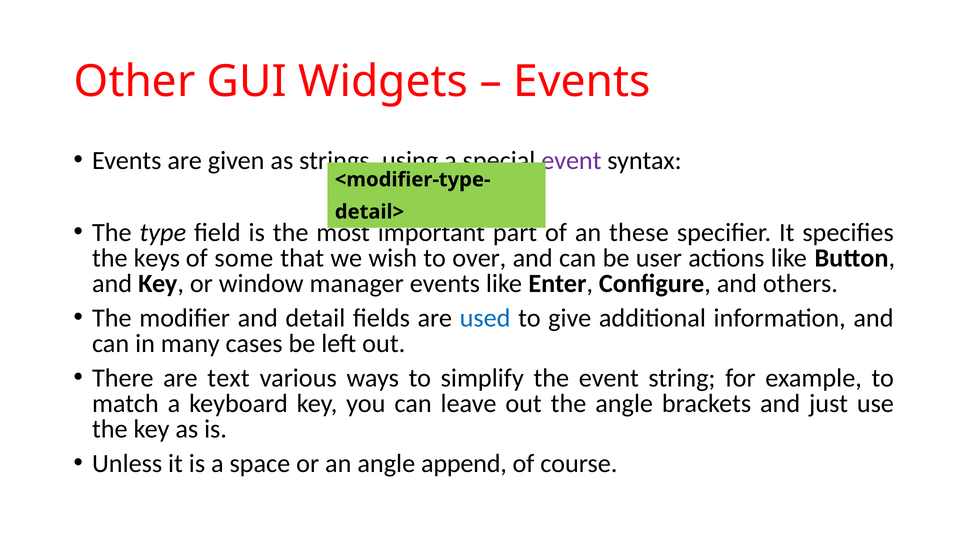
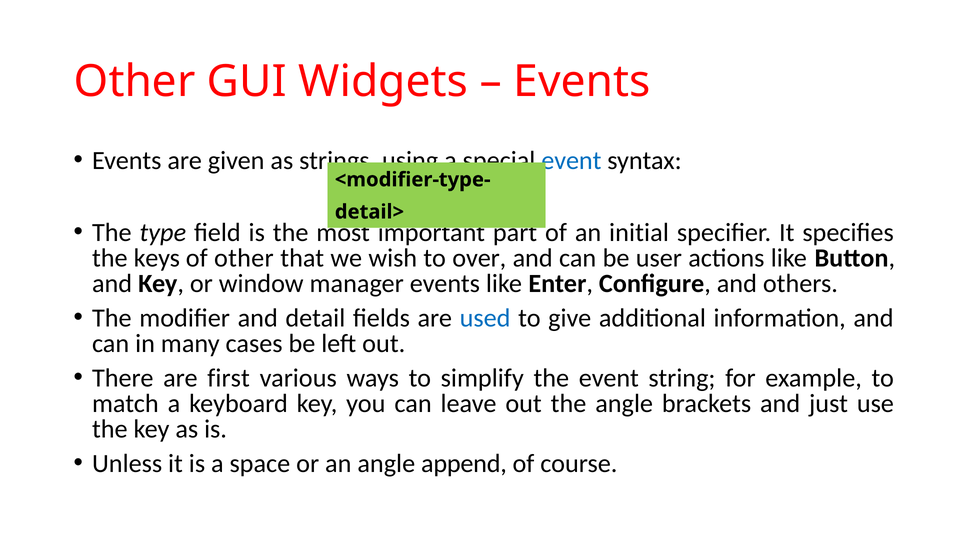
event colour: purple -> blue (571, 160)
these: these -> initial (639, 232)
of some: some -> other (244, 258)
text: text -> first (229, 378)
